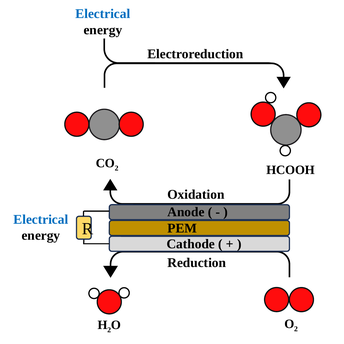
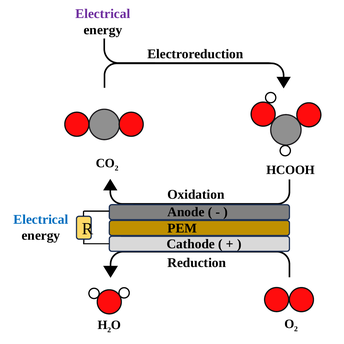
Electrical colour: blue -> purple (103, 14)
